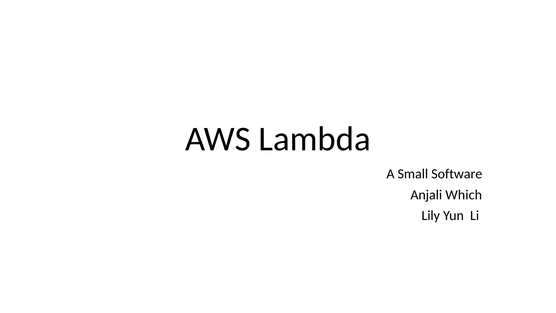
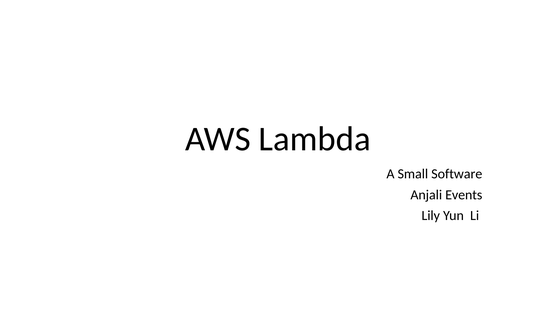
Which: Which -> Events (464, 195)
